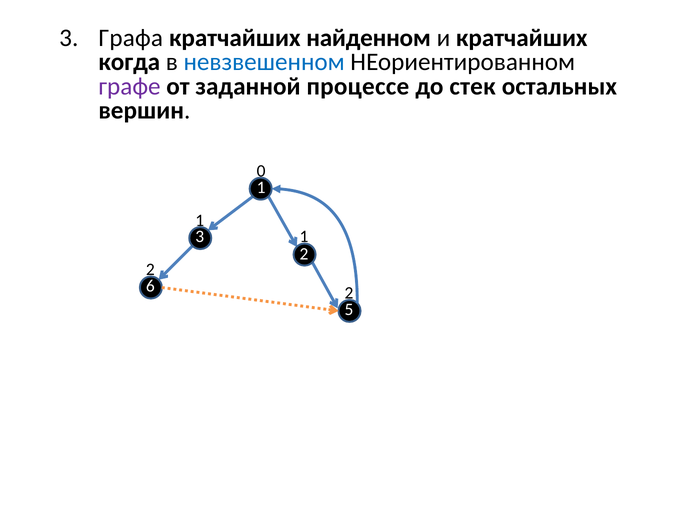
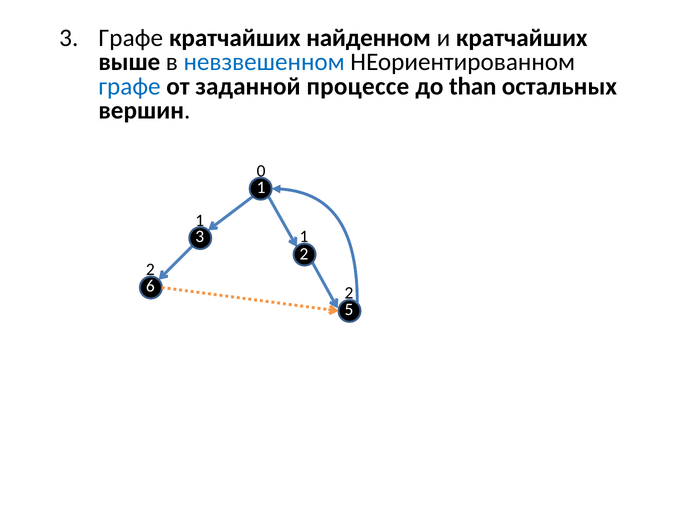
3 Графа: Графа -> Графе (131, 38)
когда: когда -> выше (129, 62)
графе colour: purple -> blue (130, 86)
стек: стек -> than (473, 86)
